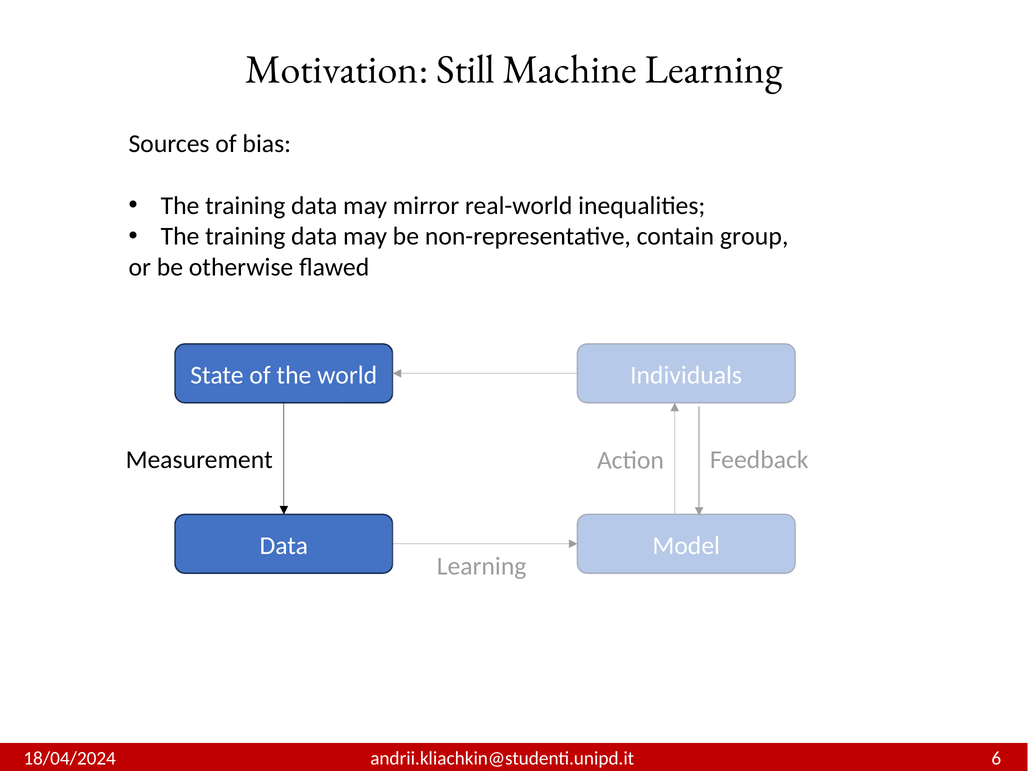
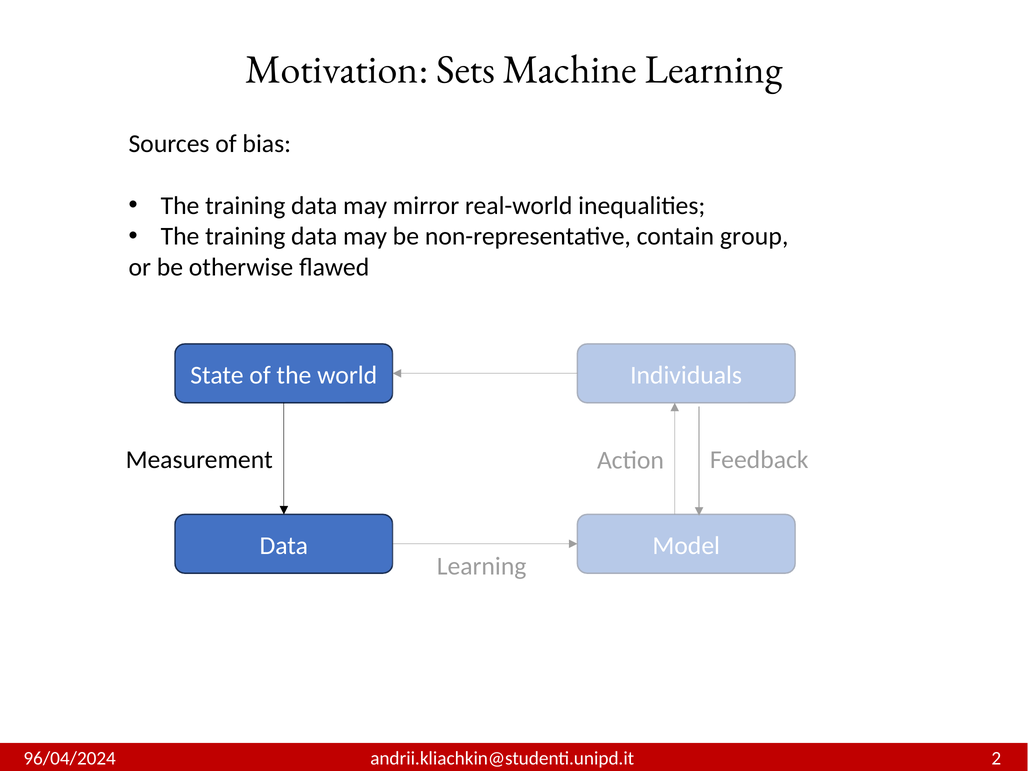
Still: Still -> Sets (466, 70)
18/04/2024: 18/04/2024 -> 96/04/2024 (70, 758)
6: 6 -> 2 (996, 758)
